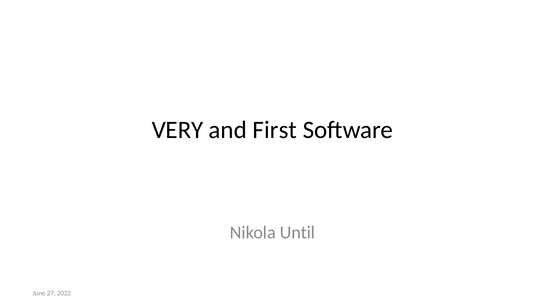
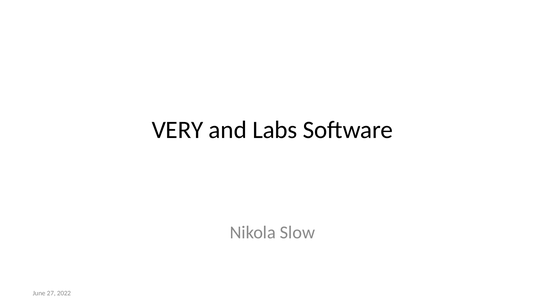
First: First -> Labs (275, 130)
Until: Until -> Slow (297, 232)
